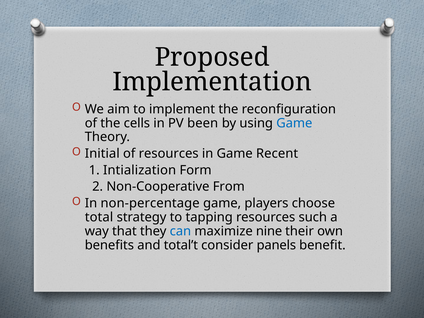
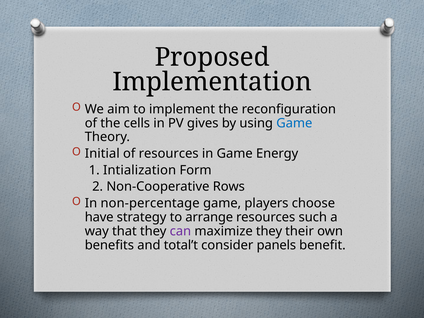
been: been -> gives (203, 123)
Recent: Recent -> Energy (277, 154)
From: From -> Rows (229, 187)
total: total -> have (99, 217)
tapping: tapping -> arrange (209, 217)
can colour: blue -> purple (180, 231)
maximize nine: nine -> they (269, 231)
